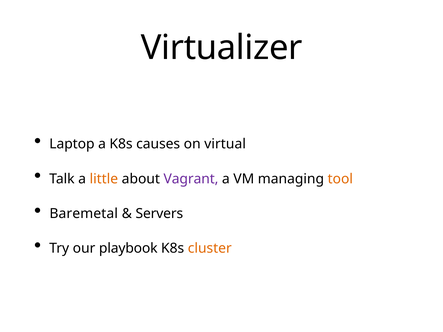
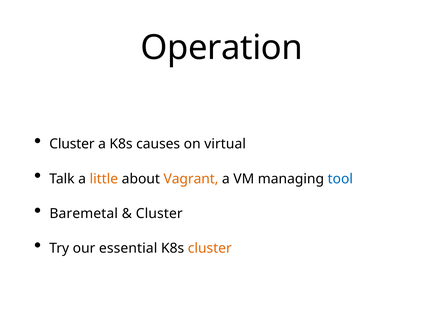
Virtualizer: Virtualizer -> Operation (222, 48)
Laptop: Laptop -> Cluster (72, 144)
Vagrant colour: purple -> orange (191, 179)
tool colour: orange -> blue (340, 179)
Servers: Servers -> Cluster (159, 214)
playbook: playbook -> essential (128, 248)
